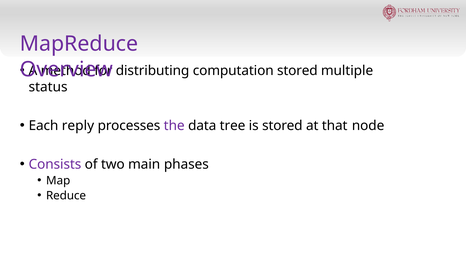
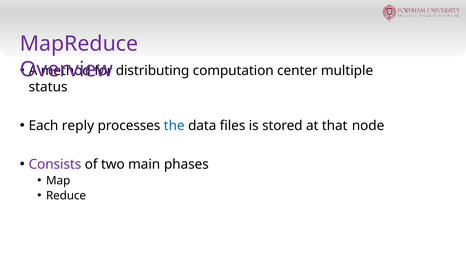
computation stored: stored -> center (297, 71)
the colour: purple -> blue (174, 126)
tree: tree -> files (233, 126)
